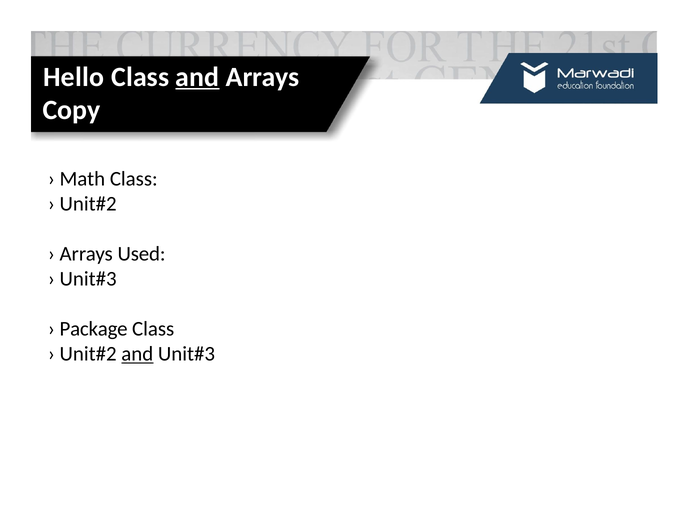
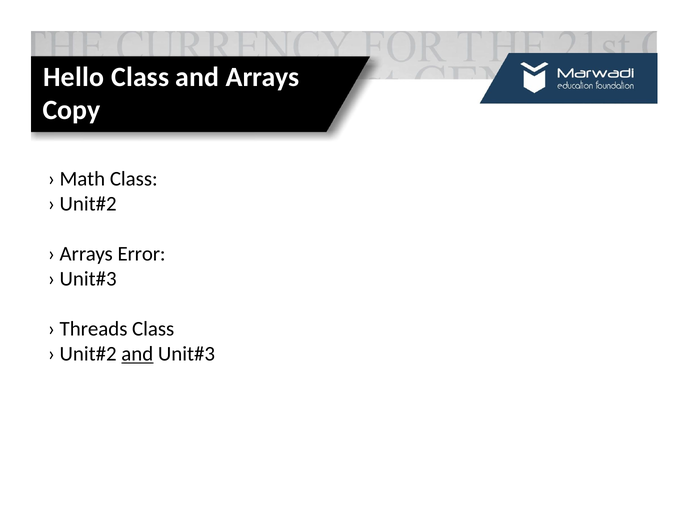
and underline: present -> none (197, 77)
Used: Used -> Error (142, 254)
Package: Package -> Threads (94, 329)
